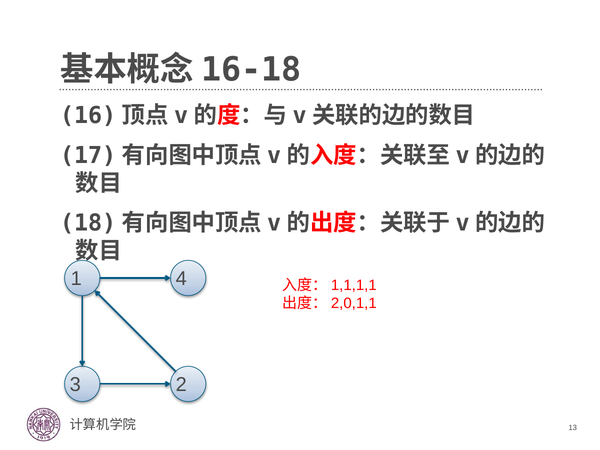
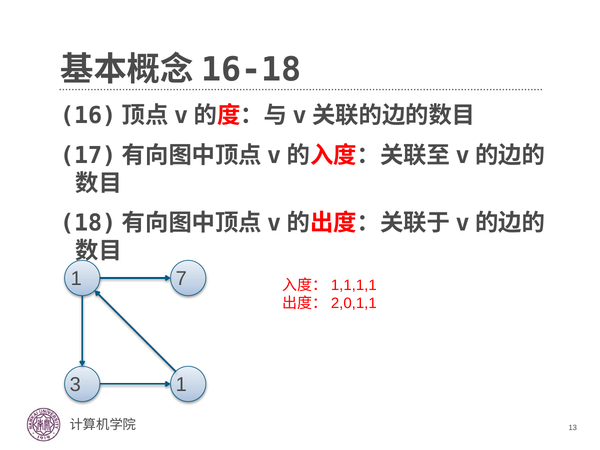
4: 4 -> 7 (181, 279)
3 2: 2 -> 1 (181, 385)
